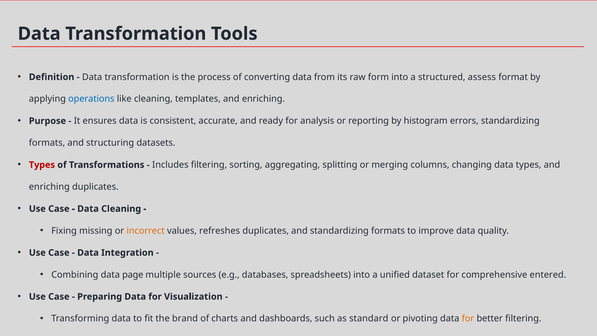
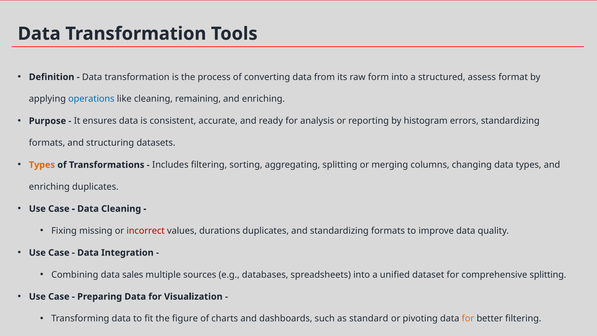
templates: templates -> remaining (198, 99)
Types colour: red -> orange (42, 165)
incorrect colour: orange -> red (146, 231)
refreshes: refreshes -> durations (220, 231)
page: page -> sales (133, 275)
comprehensive entered: entered -> splitting (548, 275)
brand: brand -> figure (185, 318)
